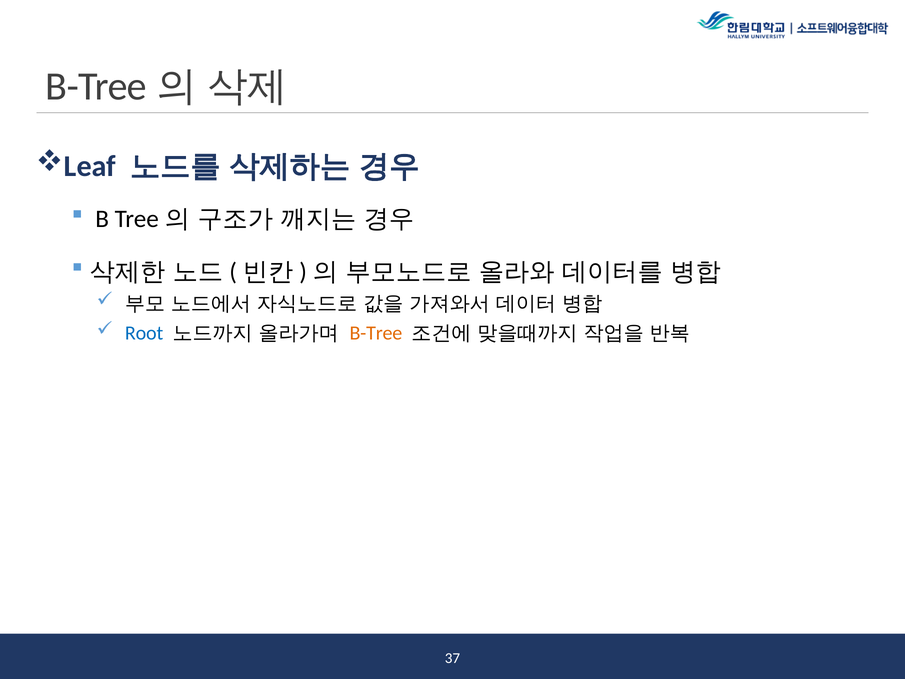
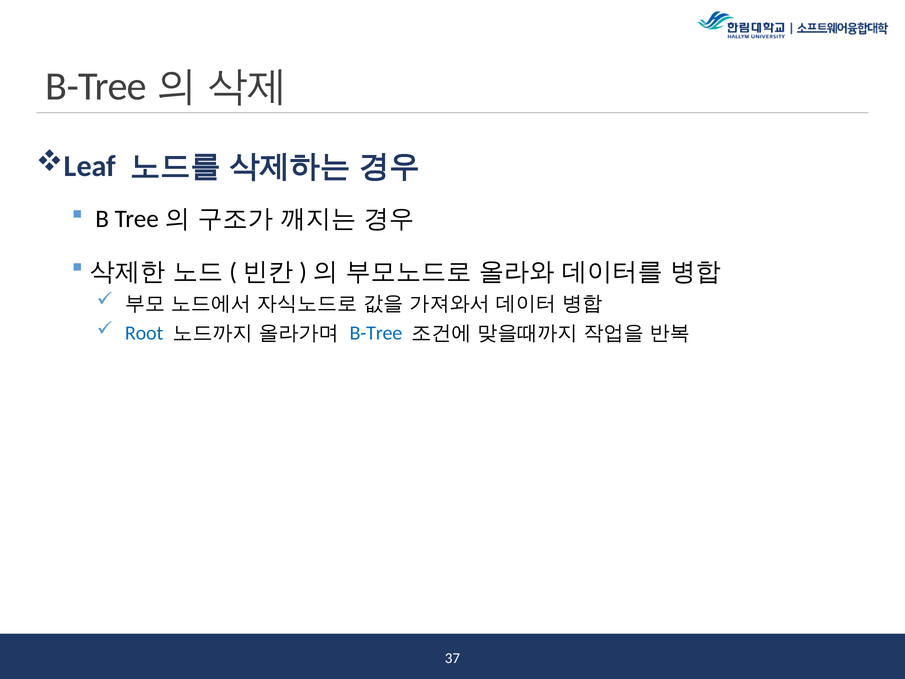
B-Tree colour: orange -> blue (376, 333)
